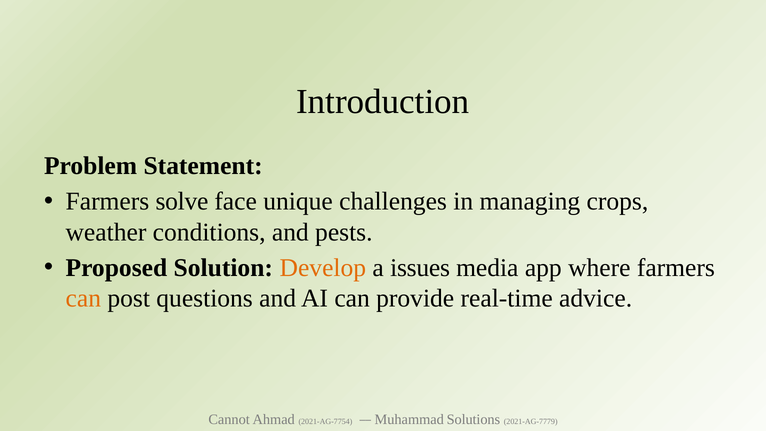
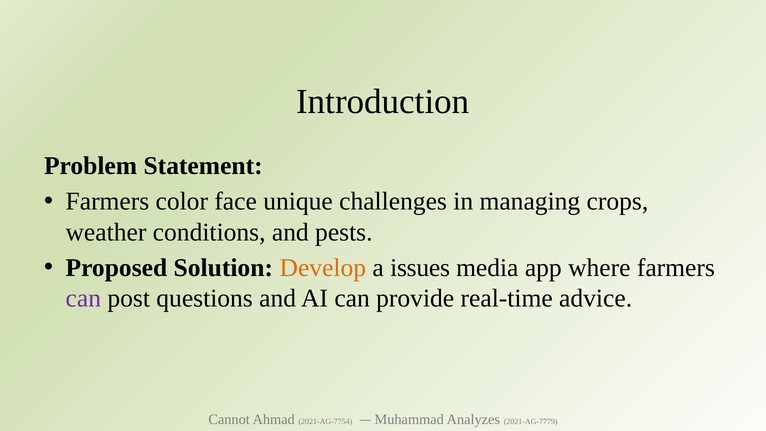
solve: solve -> color (182, 201)
can colour: orange -> purple (83, 298)
Solutions: Solutions -> Analyzes (473, 419)
